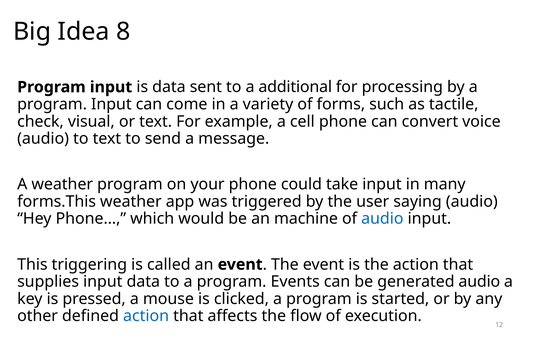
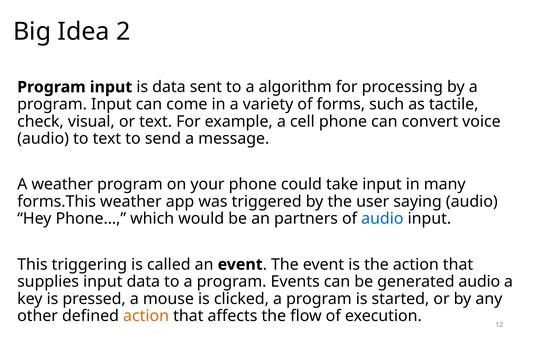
8: 8 -> 2 (123, 32)
additional: additional -> algorithm (295, 87)
machine: machine -> partners (306, 219)
action colour: blue -> orange (146, 316)
